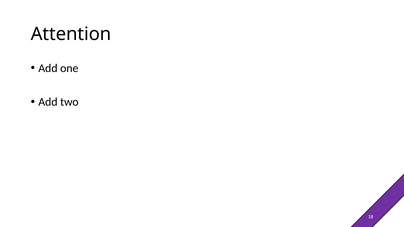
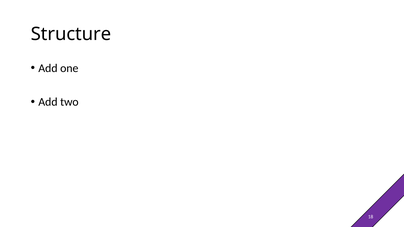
Attention: Attention -> Structure (71, 34)
